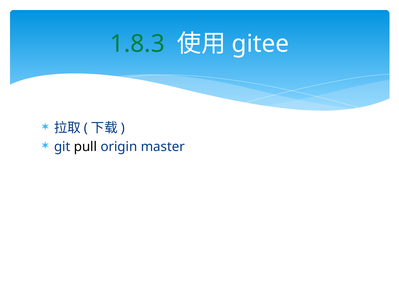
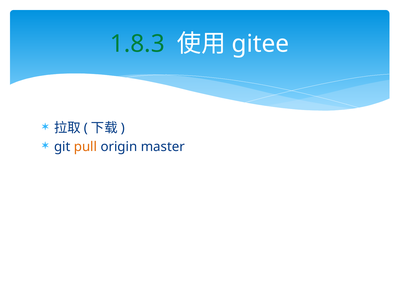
pull colour: black -> orange (85, 146)
